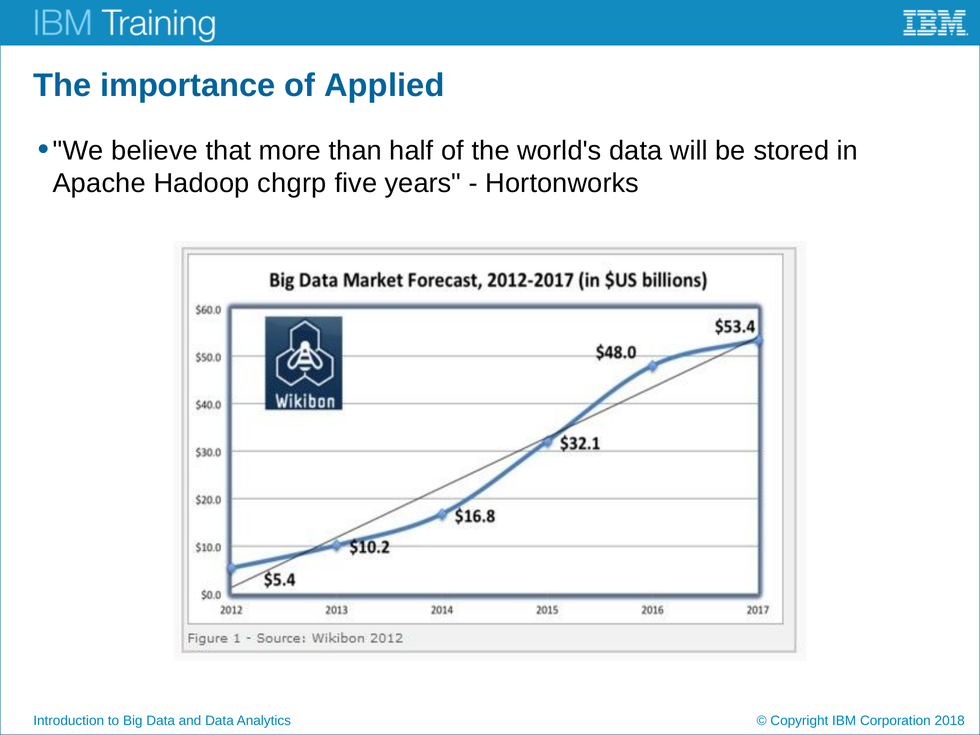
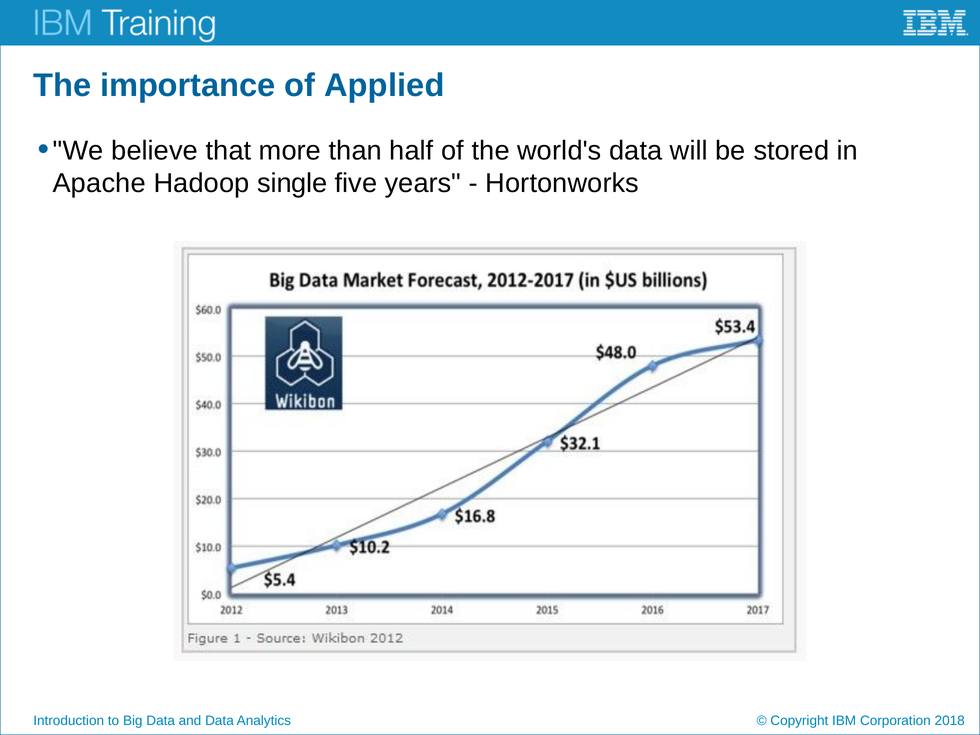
chgrp: chgrp -> single (292, 183)
